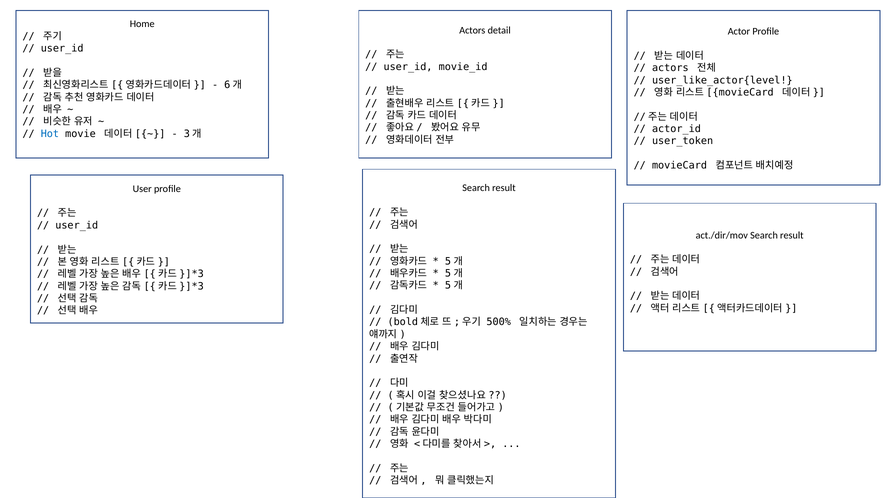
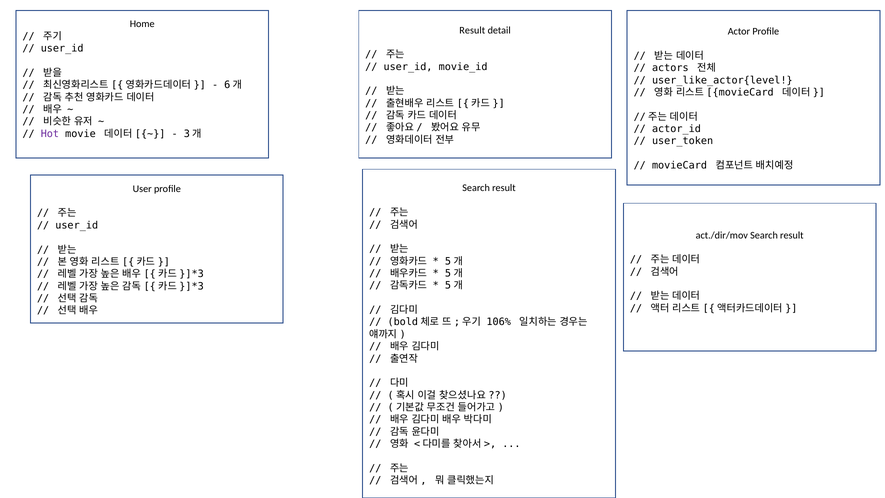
Actors: Actors -> Result (472, 30)
Hot colour: blue -> purple (50, 134)
500%: 500% -> 106% (499, 322)
